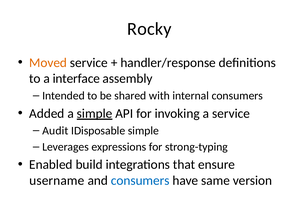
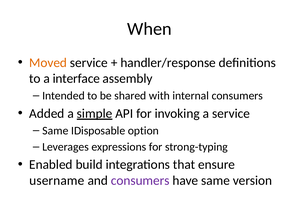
Rocky: Rocky -> When (149, 29)
Audit: Audit -> Same (55, 131)
IDisposable simple: simple -> option (143, 131)
consumers colour: blue -> purple (140, 181)
